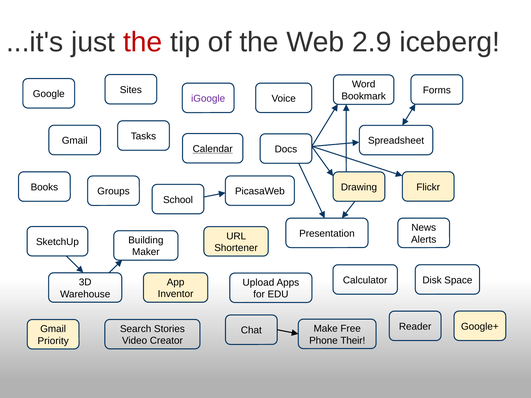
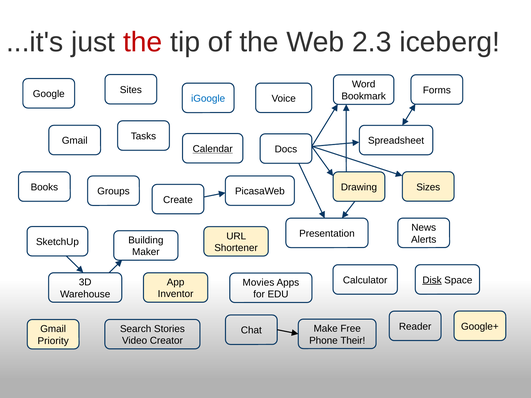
2.9: 2.9 -> 2.3 (372, 42)
iGoogle colour: purple -> blue (208, 99)
Flickr: Flickr -> Sizes (428, 187)
School: School -> Create (178, 200)
Disk underline: none -> present (432, 280)
Upload: Upload -> Movies (258, 283)
